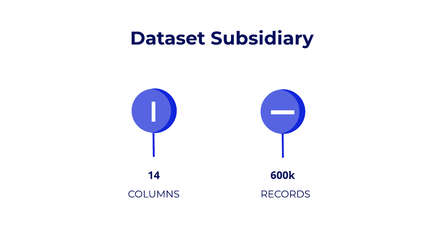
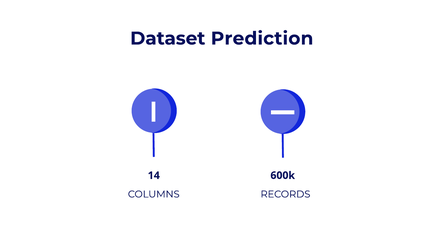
Subsidiary: Subsidiary -> Prediction (262, 38)
